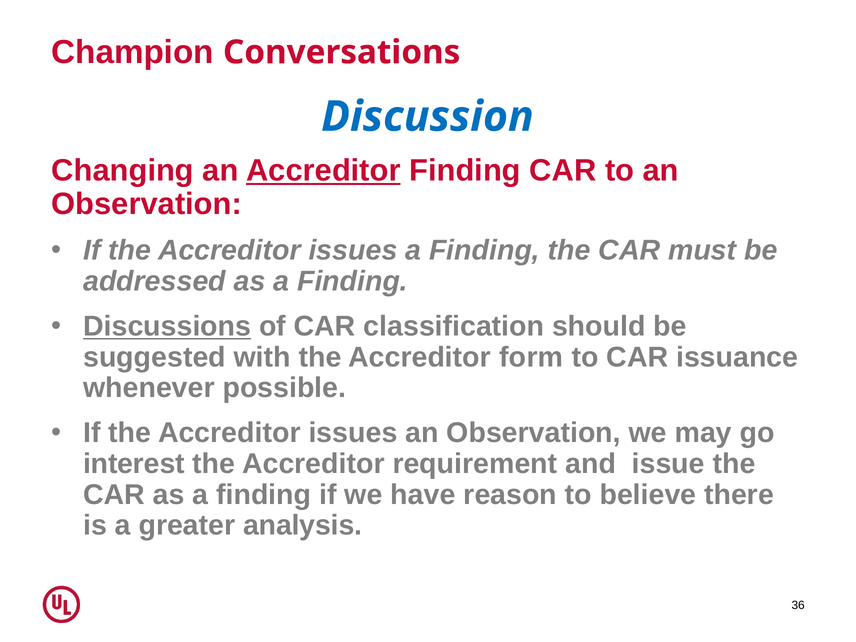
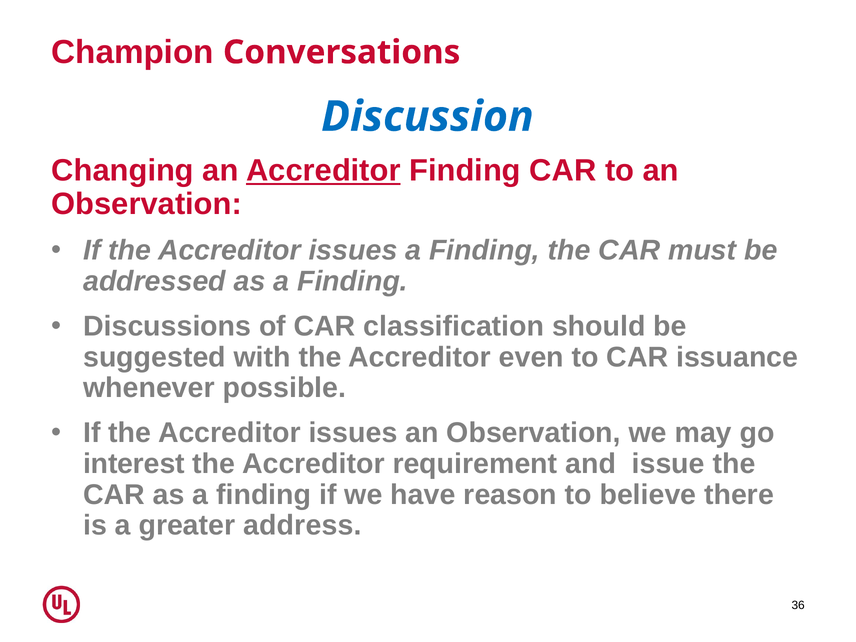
Discussions underline: present -> none (167, 326)
form: form -> even (531, 357)
analysis: analysis -> address (302, 525)
